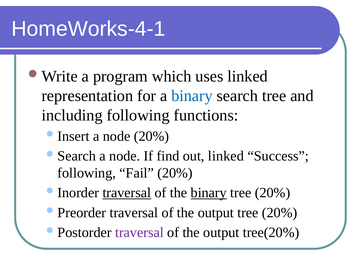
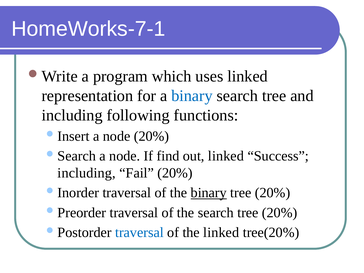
HomeWorks-4-1: HomeWorks-4-1 -> HomeWorks-7-1 (88, 29)
following: following -> including (87, 173)
traversal underline: present -> none (127, 193)
output: output -> search (216, 213)
traversal colour: purple -> blue (139, 232)
output: output -> linked (221, 232)
